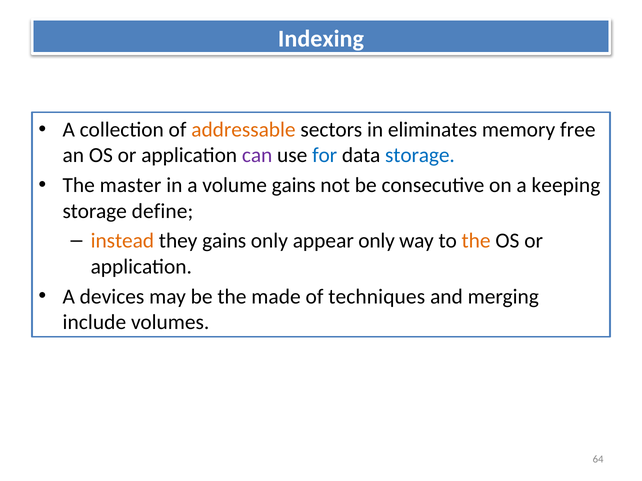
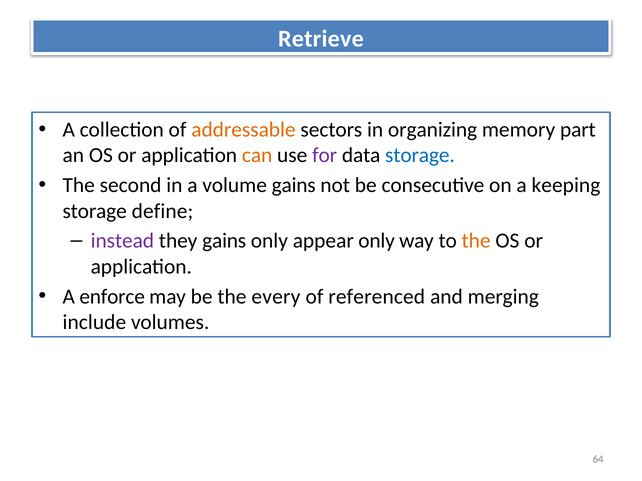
Indexing: Indexing -> Retrieve (321, 39)
eliminates: eliminates -> organizing (433, 130)
free: free -> part (578, 130)
can colour: purple -> orange (257, 156)
for colour: blue -> purple (325, 156)
master: master -> second (131, 186)
instead colour: orange -> purple (122, 241)
devices: devices -> enforce (112, 297)
made: made -> every (276, 297)
techniques: techniques -> referenced (377, 297)
